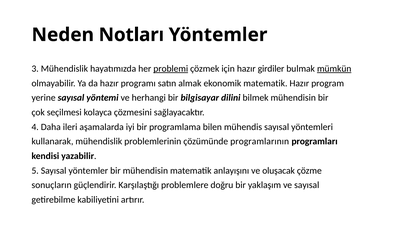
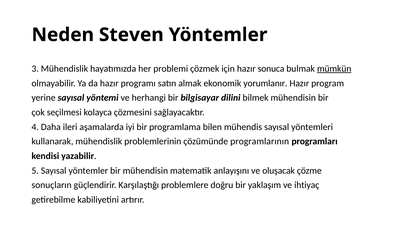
Notları: Notları -> Steven (131, 35)
problemi underline: present -> none (171, 69)
girdiler: girdiler -> sonuca (271, 69)
ekonomik matematik: matematik -> yorumlanır (265, 83)
ve sayısal: sayısal -> ihtiyaç (307, 185)
